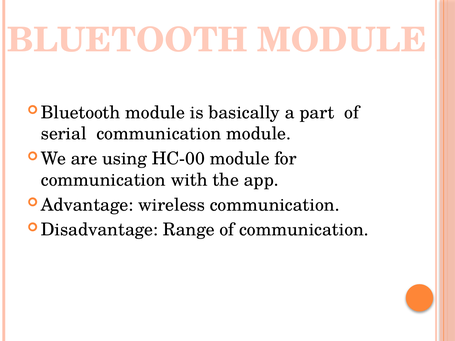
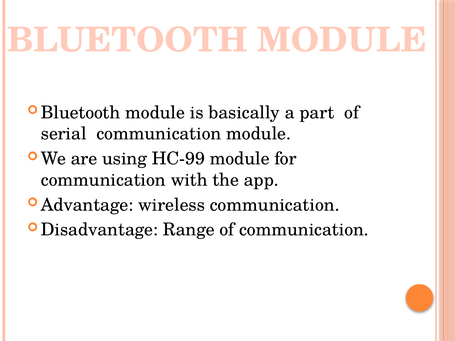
HC-00: HC-00 -> HC-99 (178, 159)
